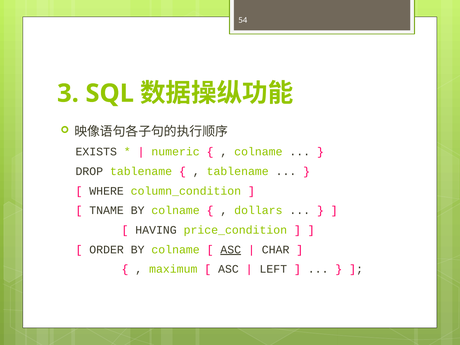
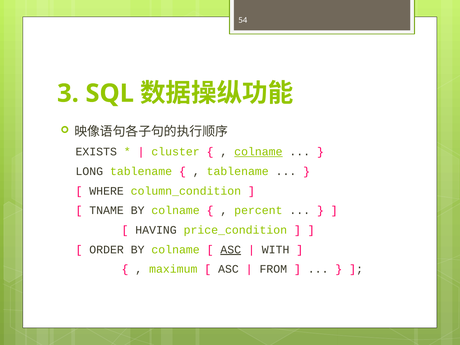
numeric: numeric -> cluster (176, 152)
colname underline: none -> present (258, 152)
DROP: DROP -> LONG (89, 171)
dollars: dollars -> percent (258, 210)
CHAR: CHAR -> WITH (276, 250)
LEFT: LEFT -> FROM (273, 269)
